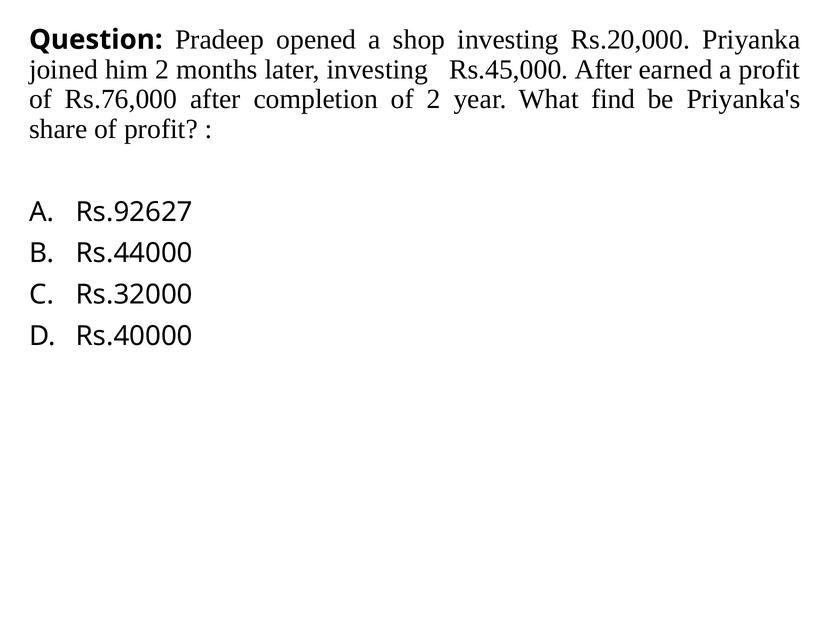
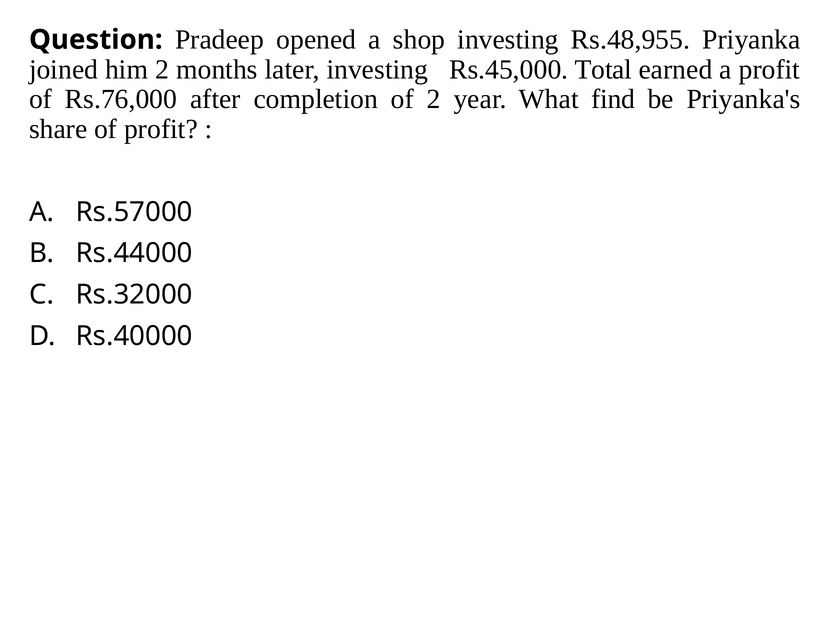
Rs.20,000: Rs.20,000 -> Rs.48,955 (630, 40)
Rs.45,000 After: After -> Total (603, 70)
Rs.92627: Rs.92627 -> Rs.57000 (134, 212)
